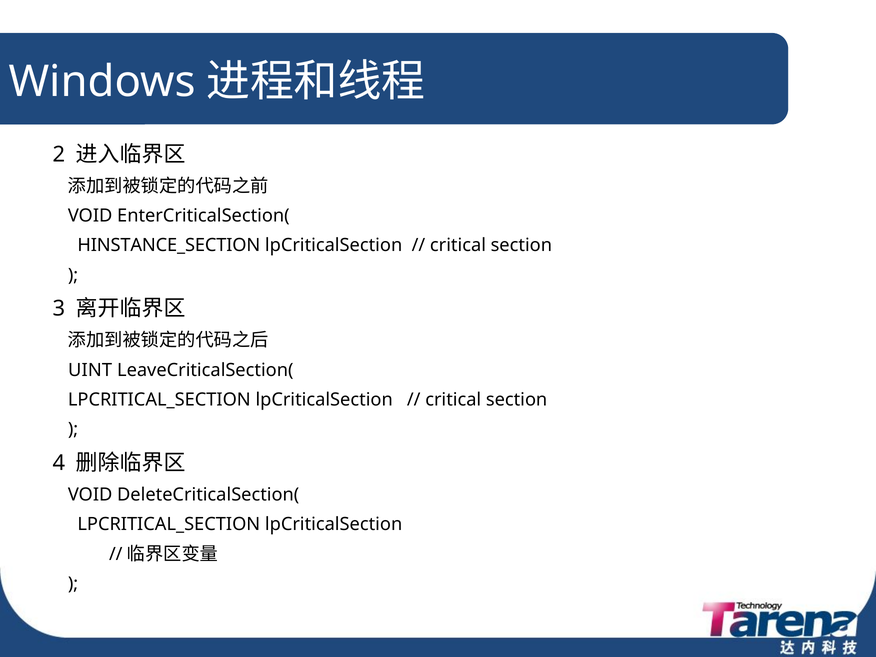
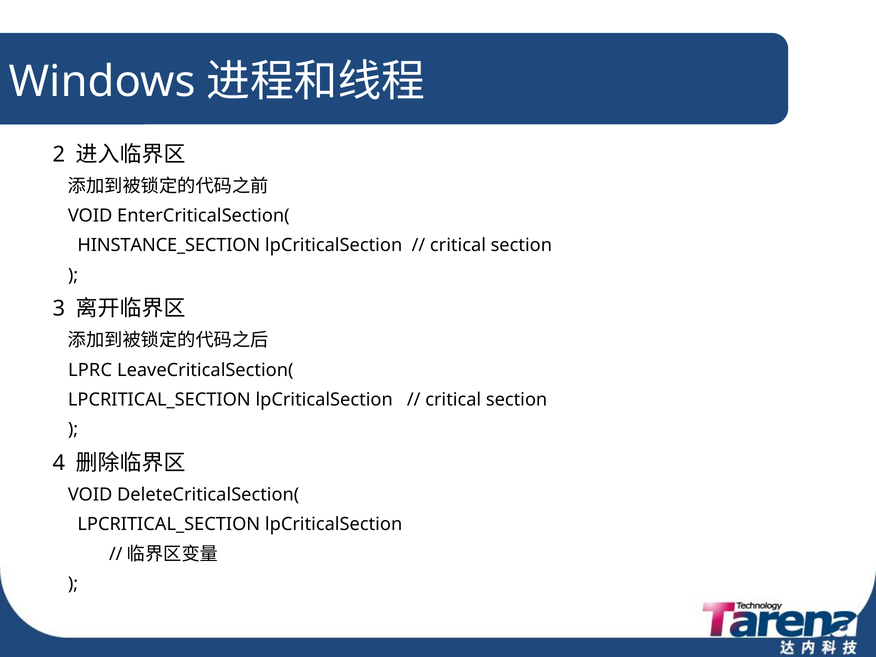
UINT: UINT -> LPRC (90, 370)
